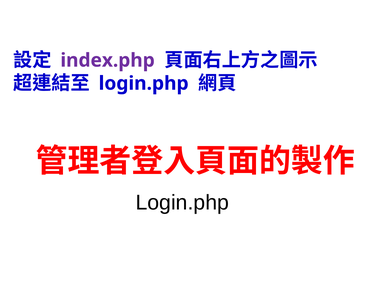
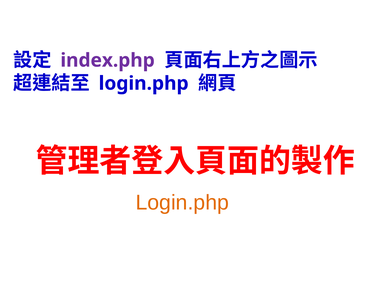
Login.php colour: black -> orange (182, 202)
